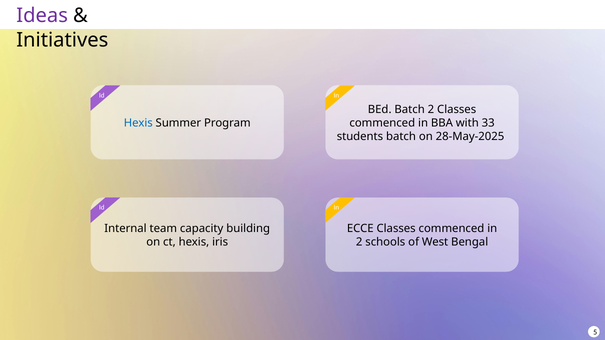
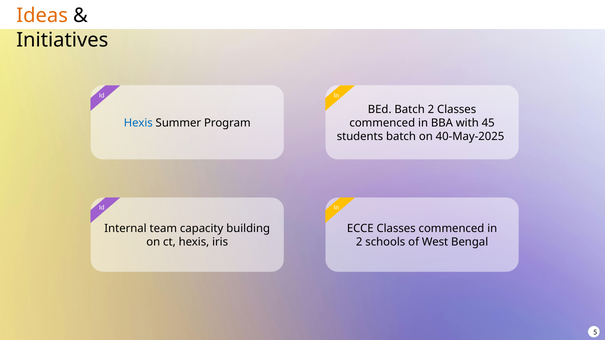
Ideas colour: purple -> orange (42, 16)
33: 33 -> 45 (488, 123)
28-May-2025: 28-May-2025 -> 40-May-2025 (470, 137)
